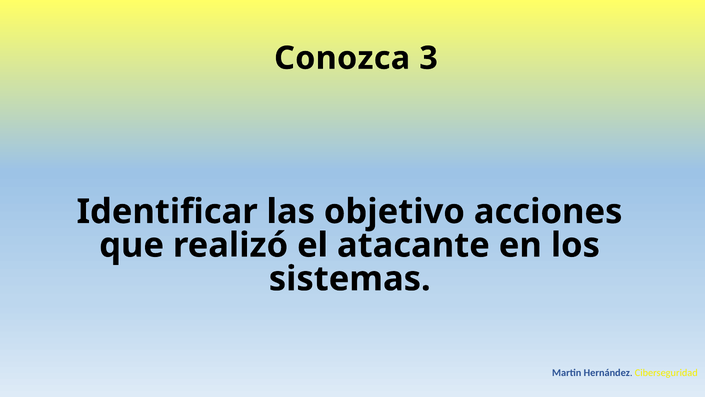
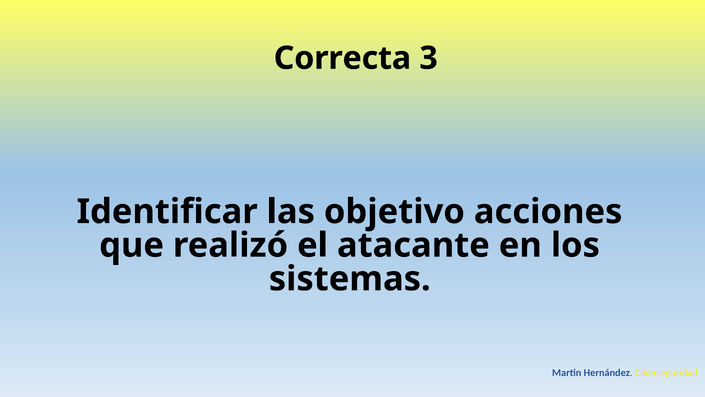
Conozca: Conozca -> Correcta (342, 58)
